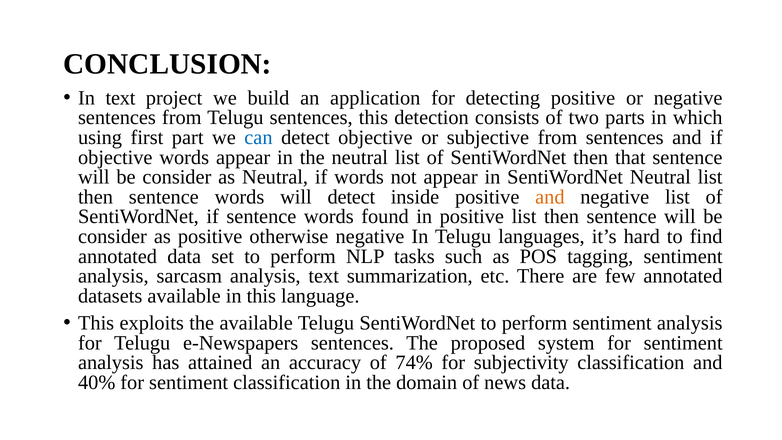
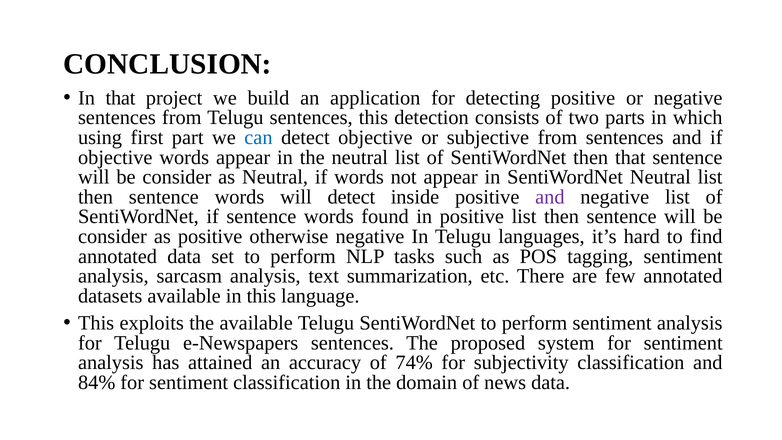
In text: text -> that (121, 98)
and colour: orange -> purple (550, 197)
40%: 40% -> 84% (97, 382)
